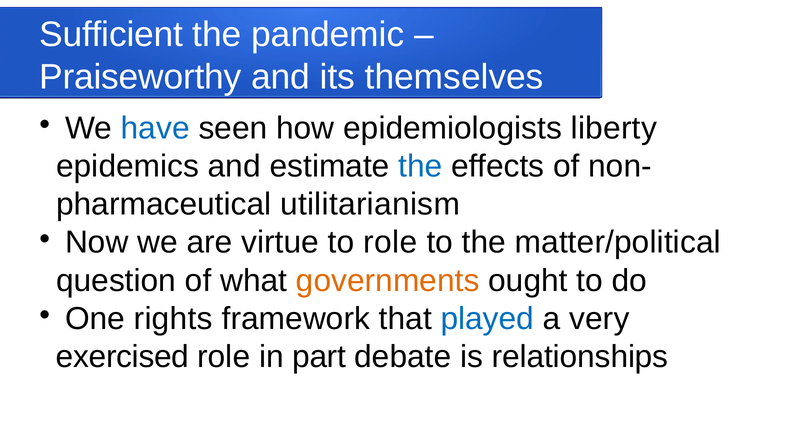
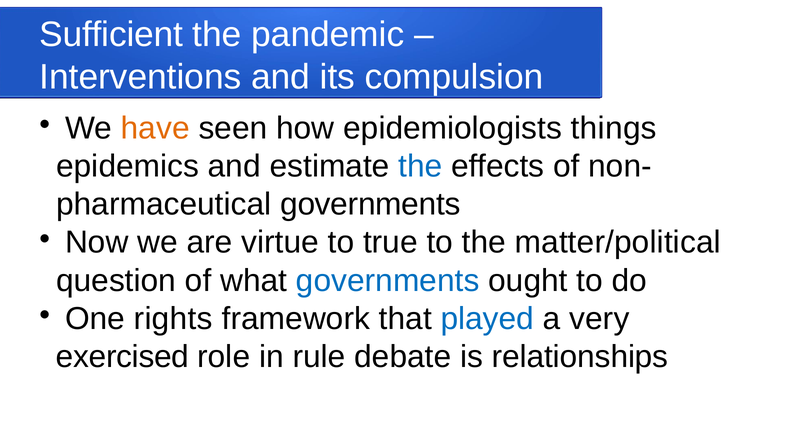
Praiseworthy: Praiseworthy -> Interventions (140, 77)
themselves: themselves -> compulsion (454, 77)
have colour: blue -> orange (155, 128)
liberty: liberty -> things (614, 128)
utilitarianism: utilitarianism -> governments (370, 204)
to role: role -> true (390, 242)
governments colour: orange -> blue (388, 280)
part: part -> rule (319, 357)
